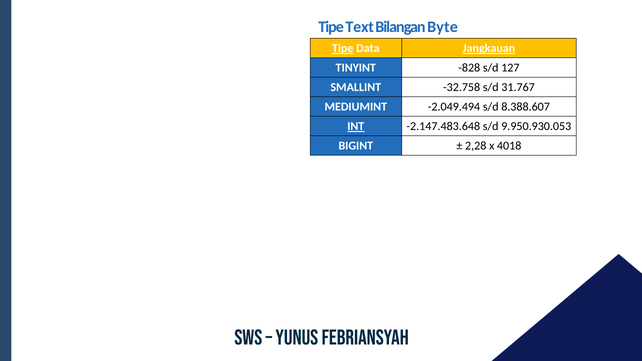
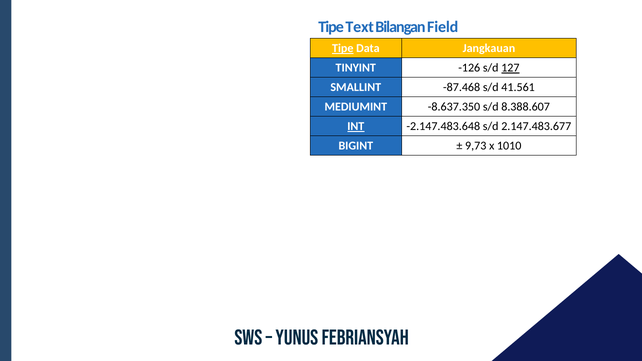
Byte: Byte -> Field (443, 27)
Jangkauan underline: present -> none (489, 48)
-828: -828 -> -126 (469, 68)
127 underline: none -> present (510, 68)
-32.758: -32.758 -> -87.468 (462, 87)
31.767: 31.767 -> 41.561 (518, 87)
-2.049.494: -2.049.494 -> -8.637.350 (454, 107)
9.950.930.053: 9.950.930.053 -> 2.147.483.677 (536, 126)
2,28: 2,28 -> 9,73 (476, 146)
4018: 4018 -> 1010 (509, 146)
